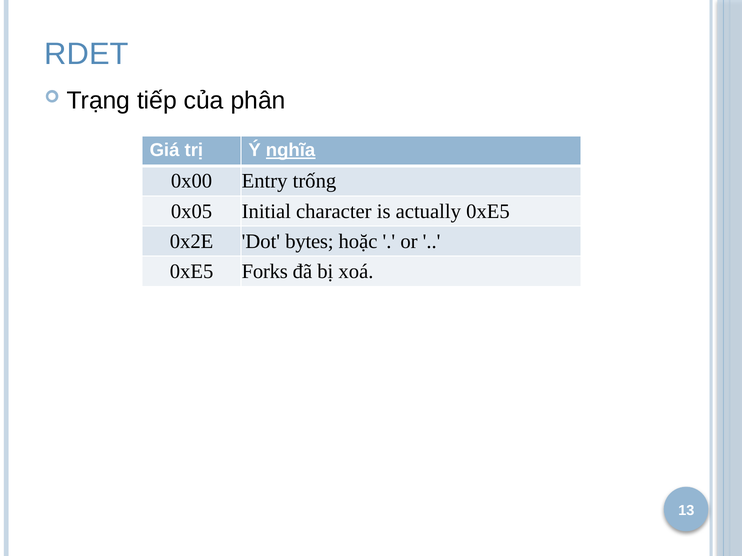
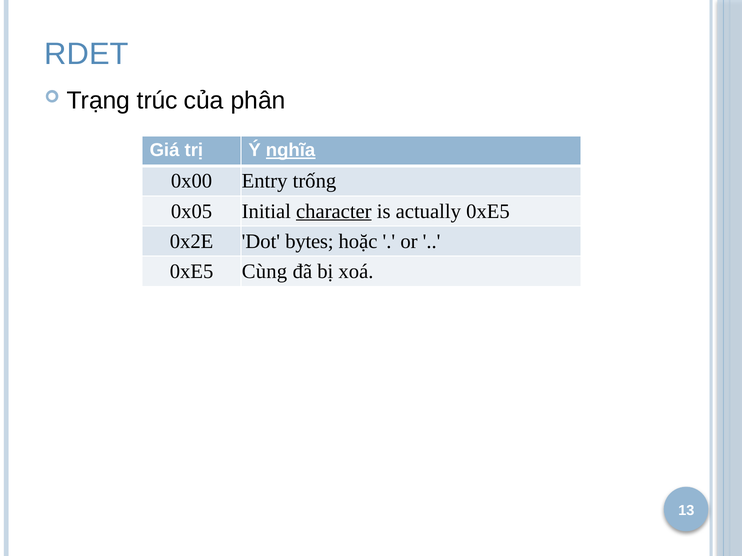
tiếp: tiếp -> trúc (157, 101)
character underline: none -> present (334, 211)
Forks: Forks -> Cùng (265, 272)
